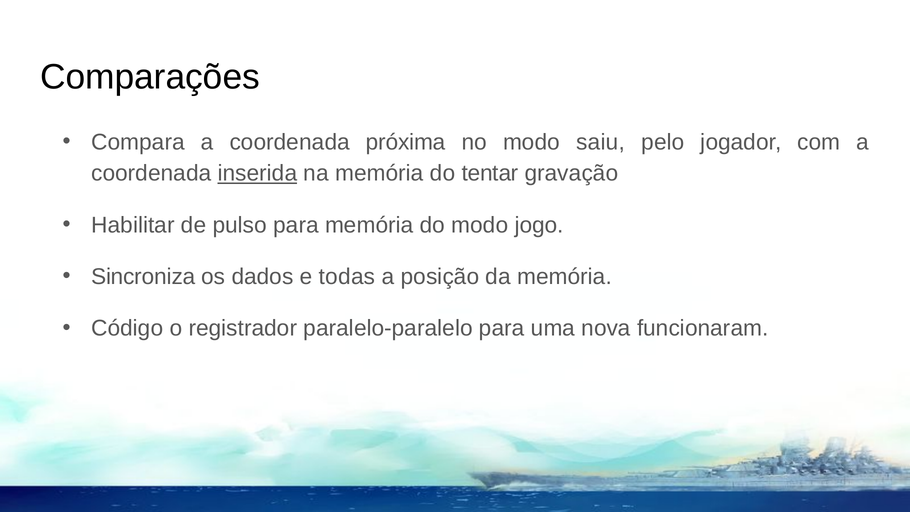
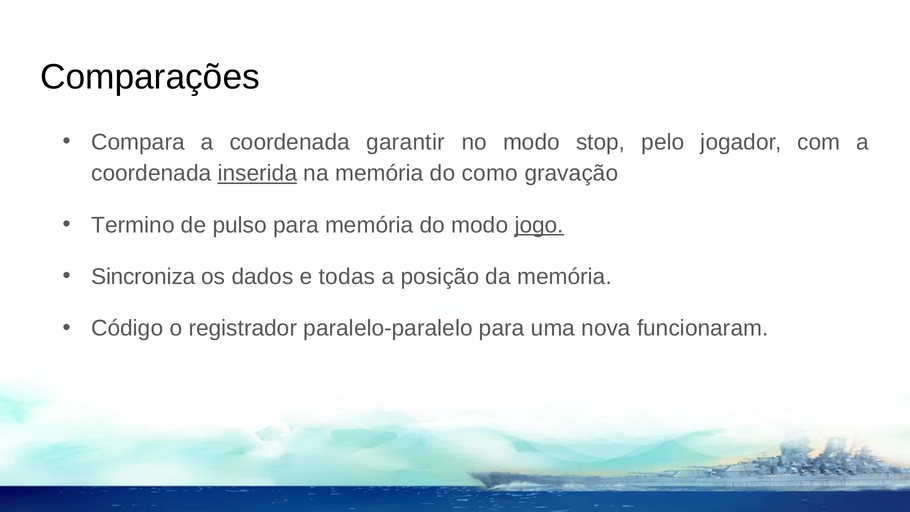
próxima: próxima -> garantir (406, 142)
saiu: saiu -> stop (601, 142)
tentar: tentar -> como (490, 173)
Habilitar: Habilitar -> Termino (133, 225)
jogo underline: none -> present (539, 225)
